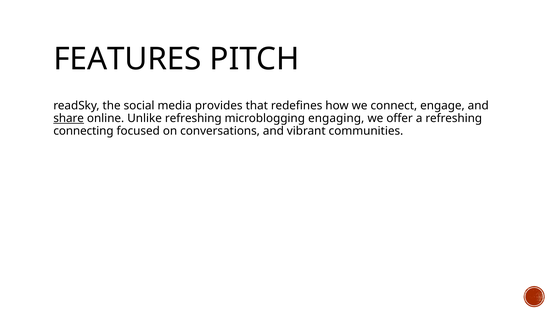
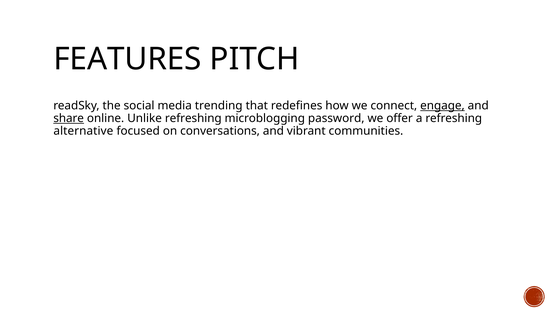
provides: provides -> trending (219, 106)
engage underline: none -> present (442, 106)
engaging: engaging -> password (336, 118)
connecting: connecting -> alternative (83, 131)
